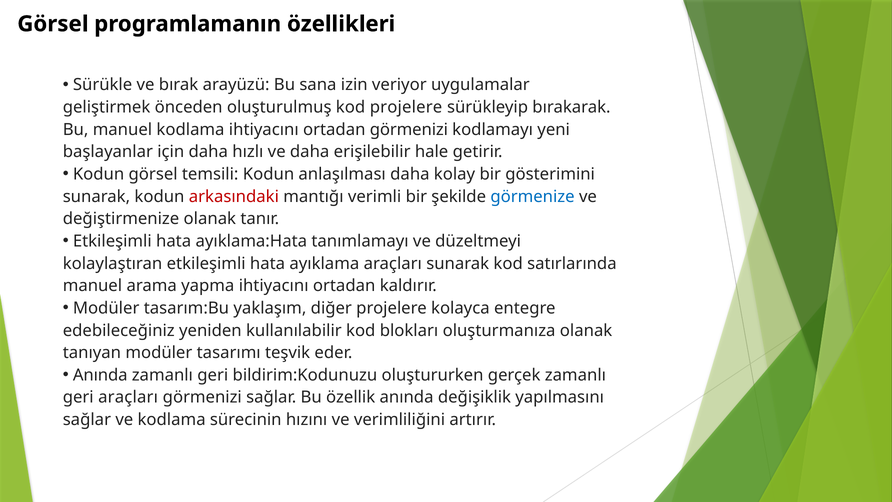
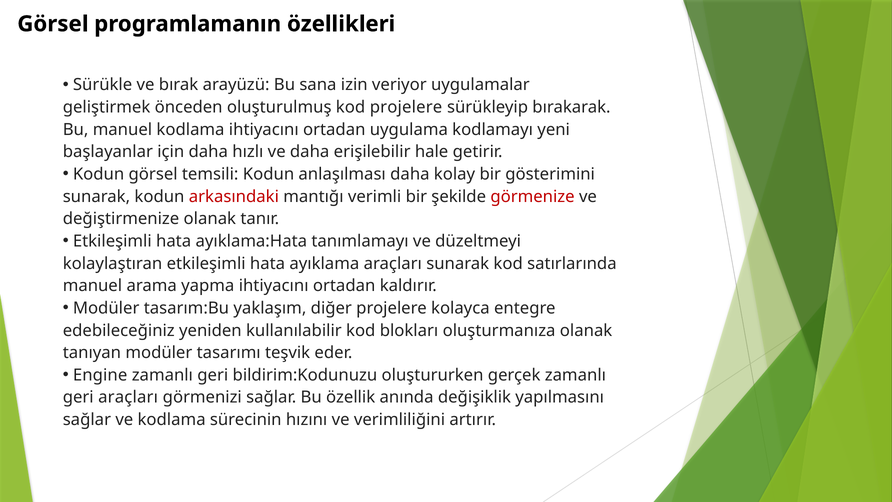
ortadan görmenizi: görmenizi -> uygulama (409, 130)
görmenize colour: blue -> red (533, 196)
Anında: Anında -> Engine (100, 375)
